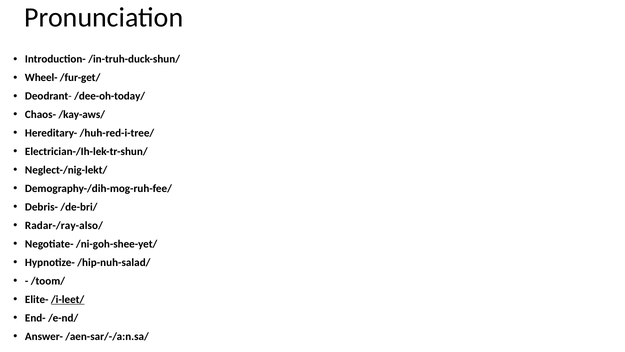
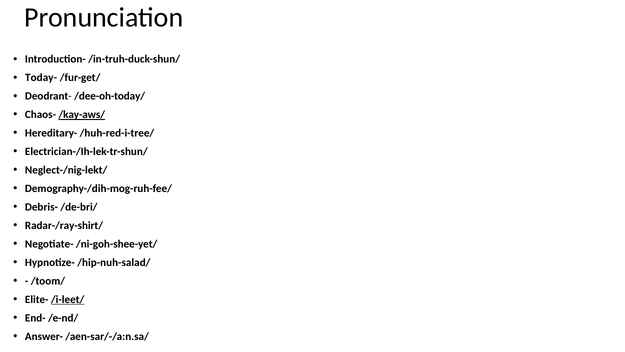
Wheel-: Wheel- -> Today- (41, 78)
/kay-aws/ underline: none -> present (82, 115)
Radar-/ray-also/: Radar-/ray-also/ -> Radar-/ray-shirt/ (64, 225)
